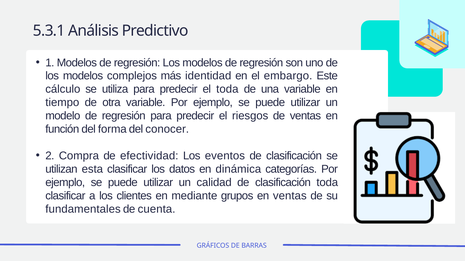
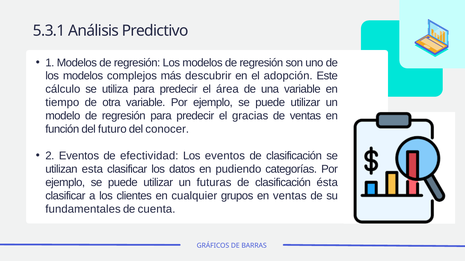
identidad: identidad -> descubrir (208, 76)
embargo: embargo -> adopción (288, 76)
el toda: toda -> área (227, 89)
riesgos: riesgos -> gracias (250, 116)
forma: forma -> futuro (112, 129)
2 Compra: Compra -> Eventos (79, 156)
dinámica: dinámica -> pudiendo (238, 169)
calidad: calidad -> futuras (214, 183)
clasificación toda: toda -> ésta (327, 183)
mediante: mediante -> cualquier (194, 196)
